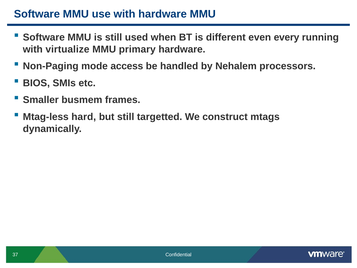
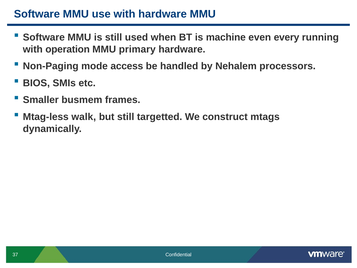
different: different -> machine (226, 37)
virtualize: virtualize -> operation (68, 49)
hard: hard -> walk (84, 117)
